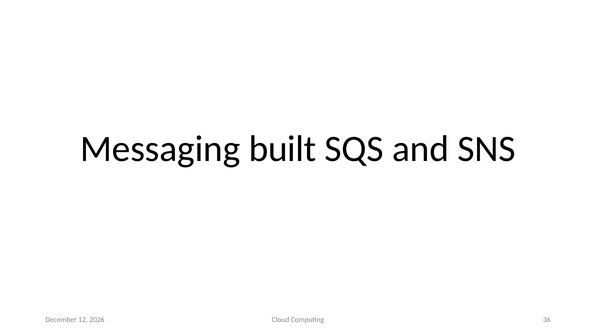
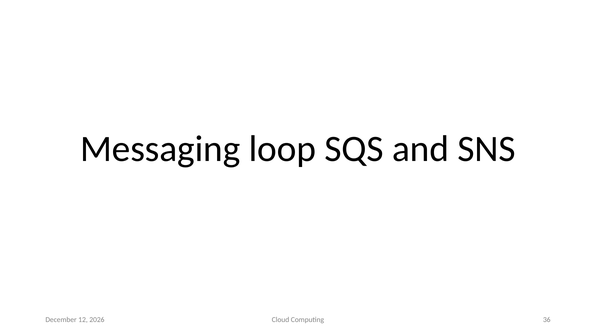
built: built -> loop (282, 149)
